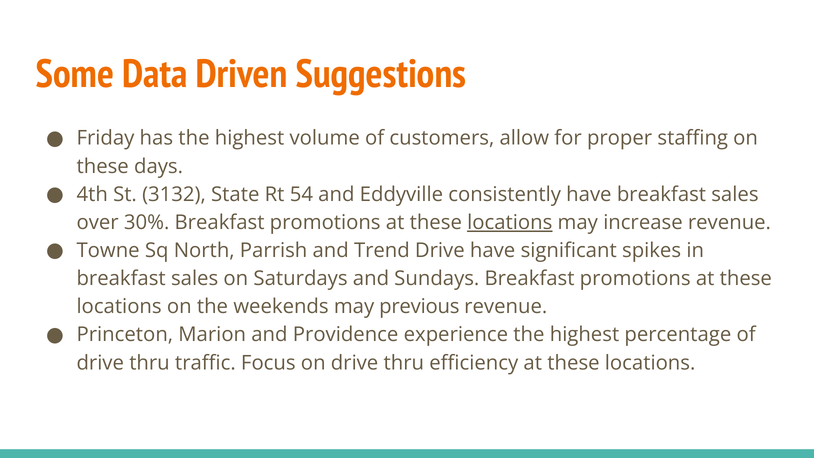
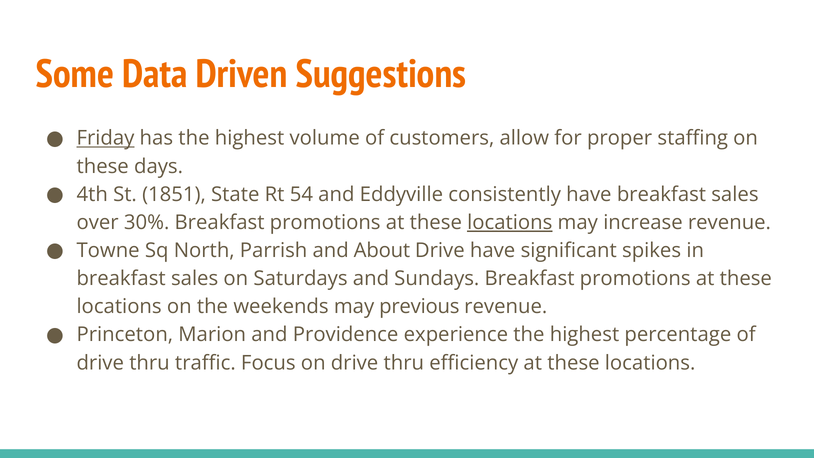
Friday underline: none -> present (105, 138)
3132: 3132 -> 1851 (174, 194)
Trend: Trend -> About (382, 250)
